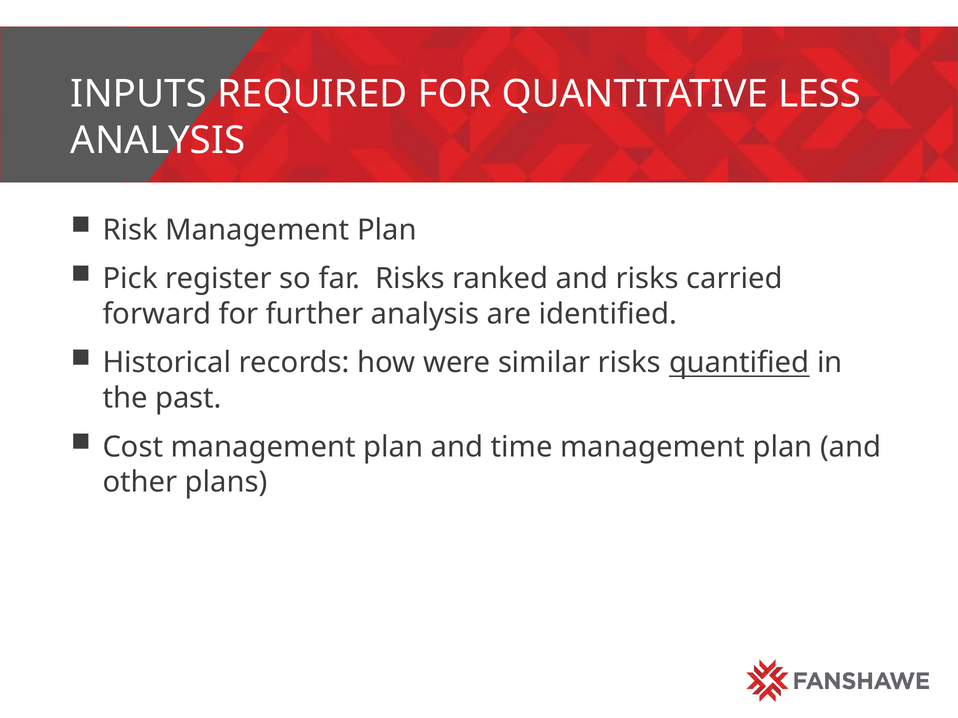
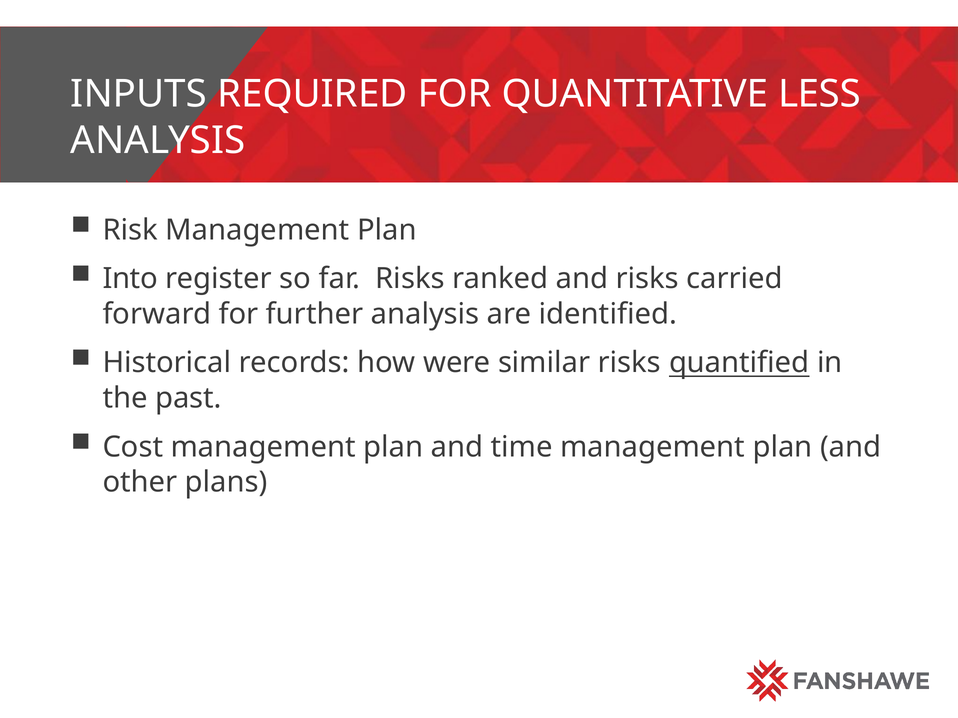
Pick: Pick -> Into (130, 279)
